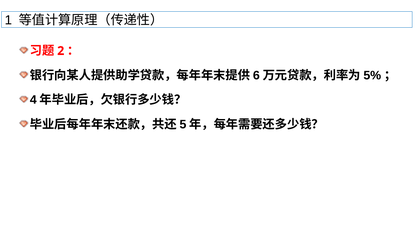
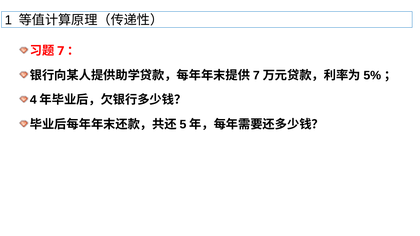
2: 2 -> 7 (61, 51)
6: 6 -> 7 (256, 75)
